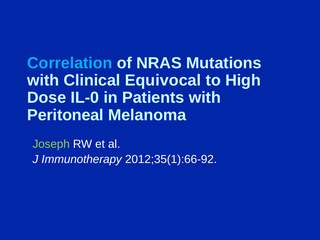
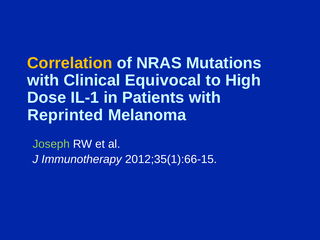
Correlation colour: light blue -> yellow (70, 63)
IL-0: IL-0 -> IL-1 (85, 98)
Peritoneal: Peritoneal -> Reprinted (65, 115)
2012;35(1):66-92: 2012;35(1):66-92 -> 2012;35(1):66-15 (171, 159)
